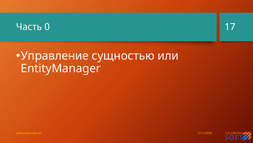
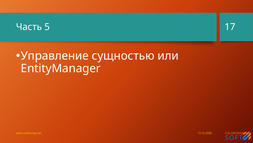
0: 0 -> 5 (47, 27)
